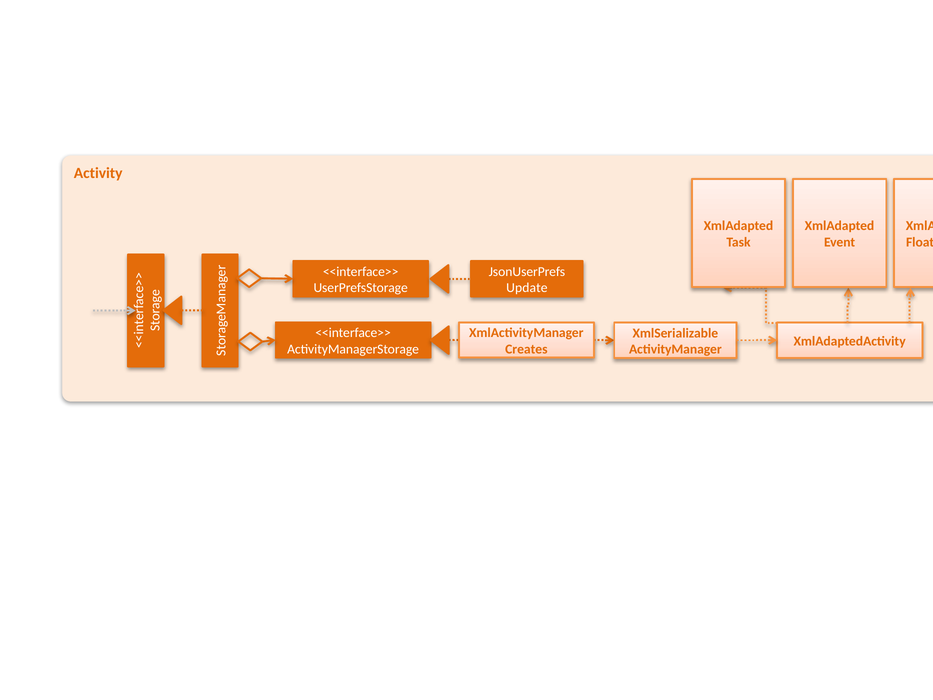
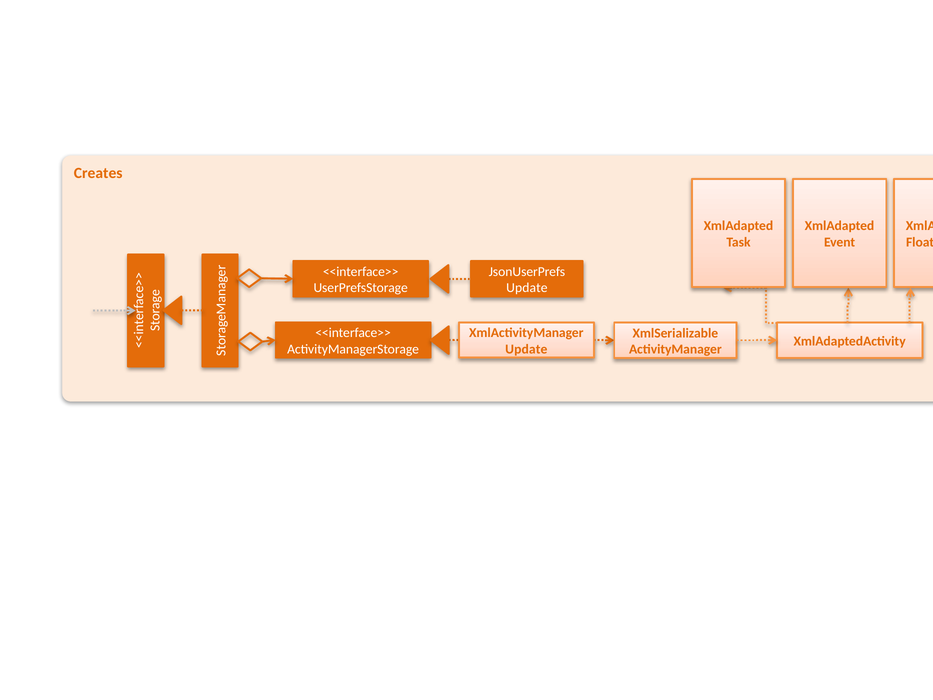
Activity: Activity -> Creates (98, 173)
Creates: Creates -> Update (526, 349)
